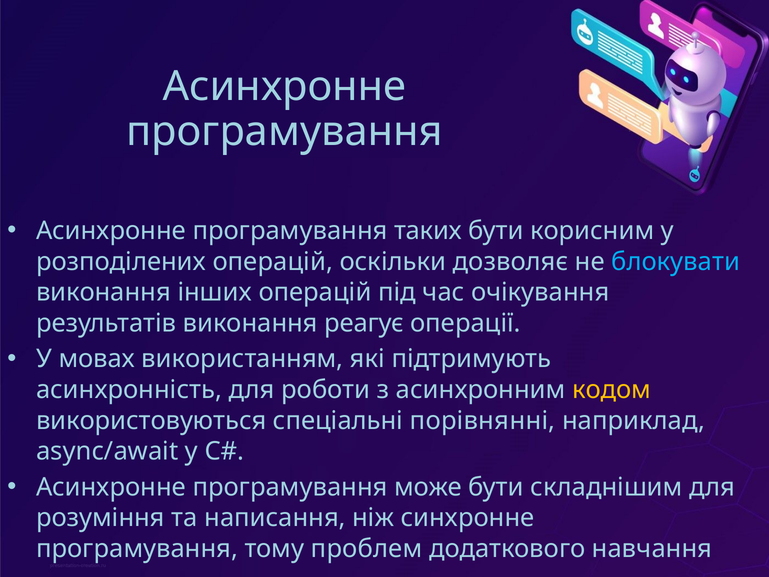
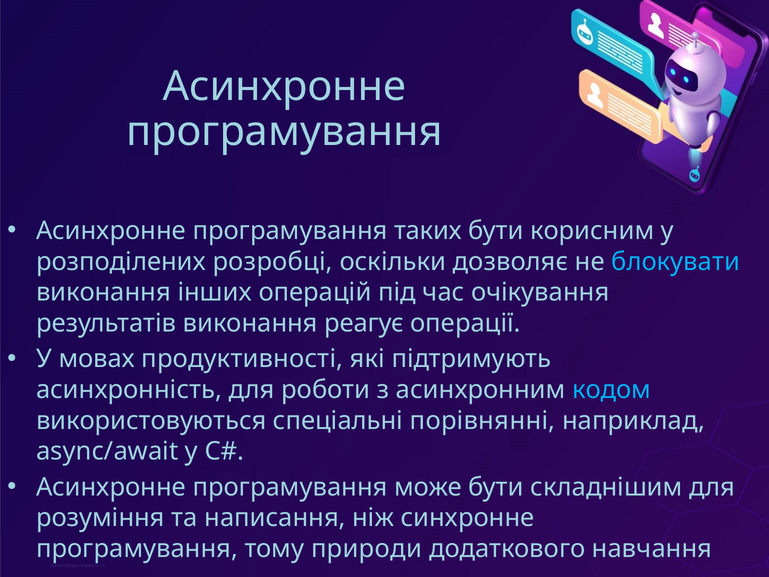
розподілених операцій: операцій -> розробці (273, 261)
використанням: використанням -> продуктивності (242, 359)
кодом colour: yellow -> light blue (611, 390)
проблем: проблем -> природи (367, 549)
